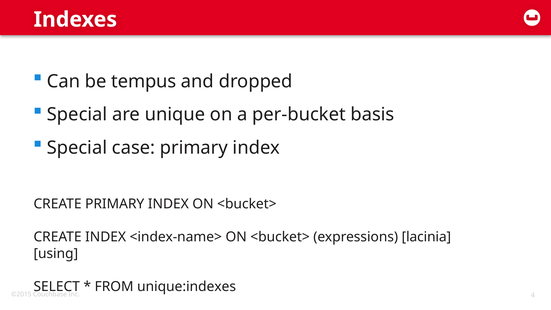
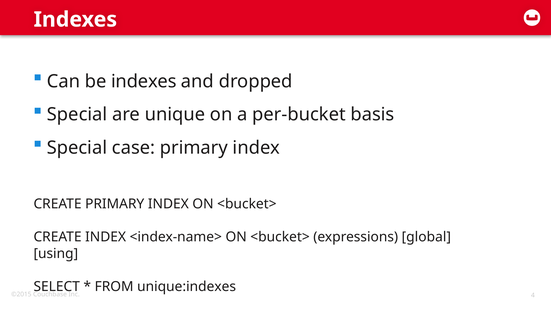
be tempus: tempus -> indexes (144, 81)
lacinia: lacinia -> global (426, 237)
